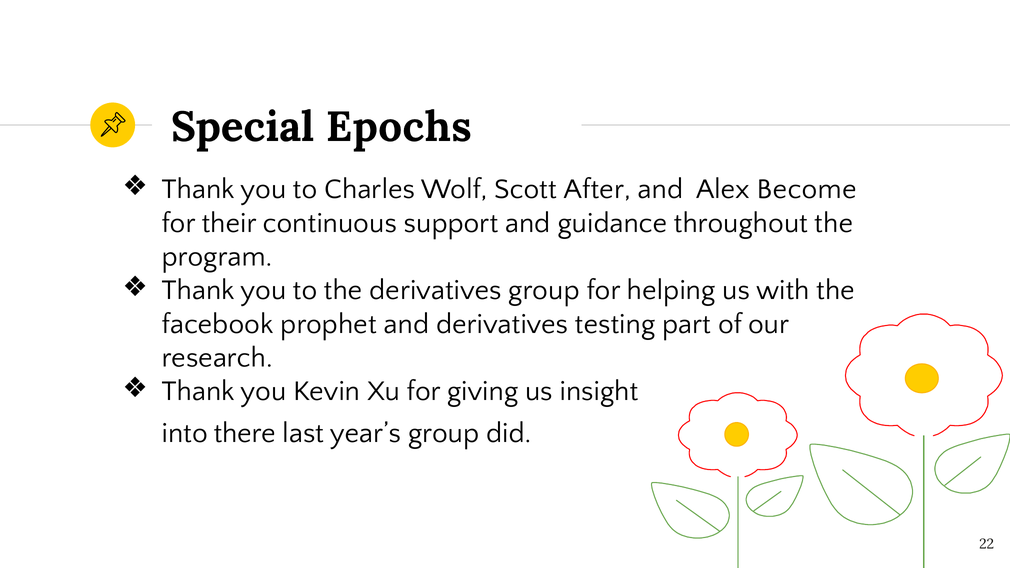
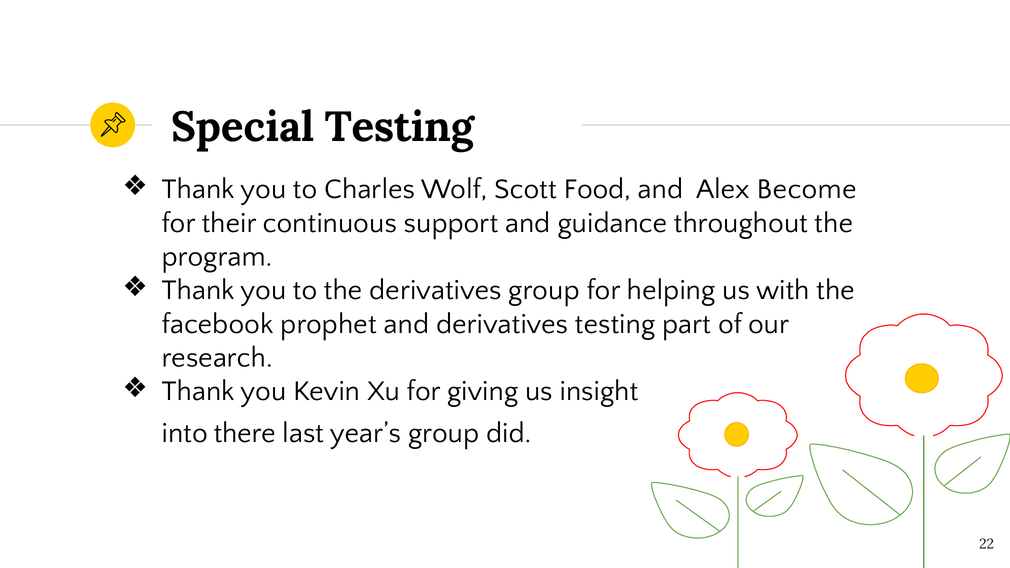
Special Epochs: Epochs -> Testing (399, 127)
After: After -> Food (598, 189)
